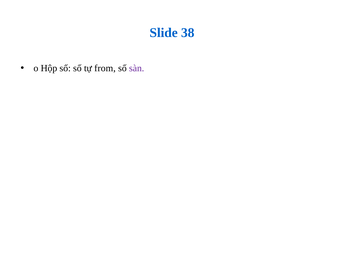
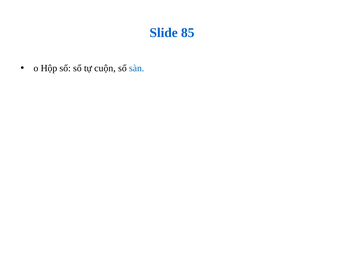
38: 38 -> 85 (188, 33)
from: from -> cuộn (105, 68)
sàn colour: purple -> blue (137, 68)
